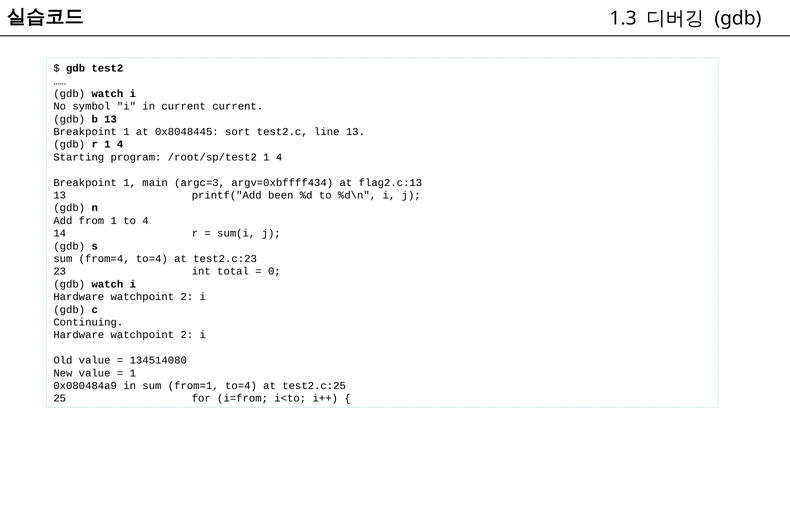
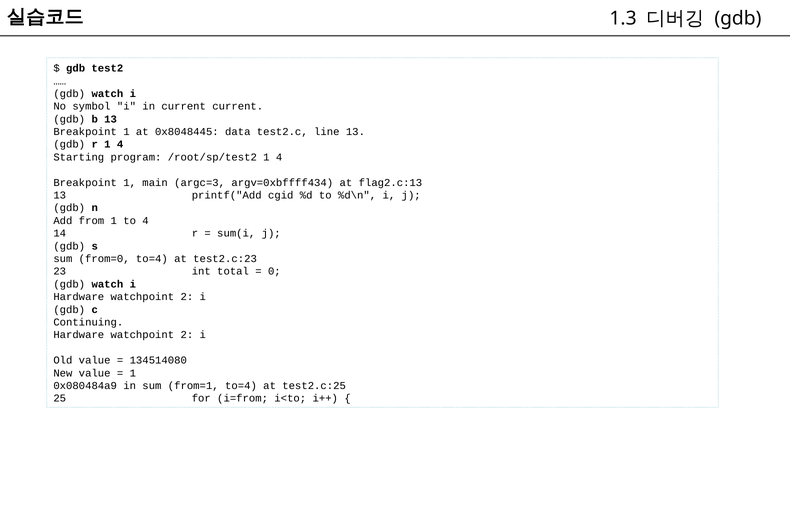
sort: sort -> data (238, 132)
been: been -> cgid (281, 195)
from=4: from=4 -> from=0 (104, 259)
